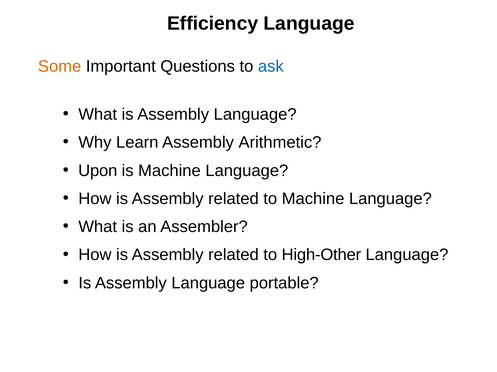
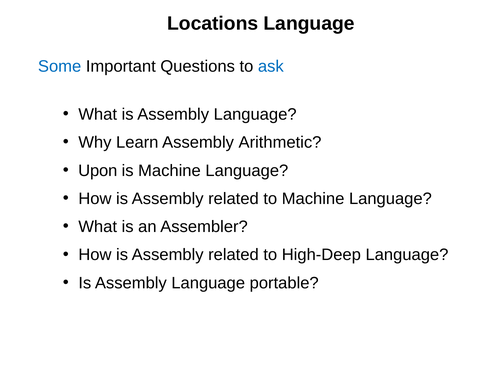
Efficiency: Efficiency -> Locations (213, 24)
Some colour: orange -> blue (60, 67)
High-Other: High-Other -> High-Deep (321, 255)
